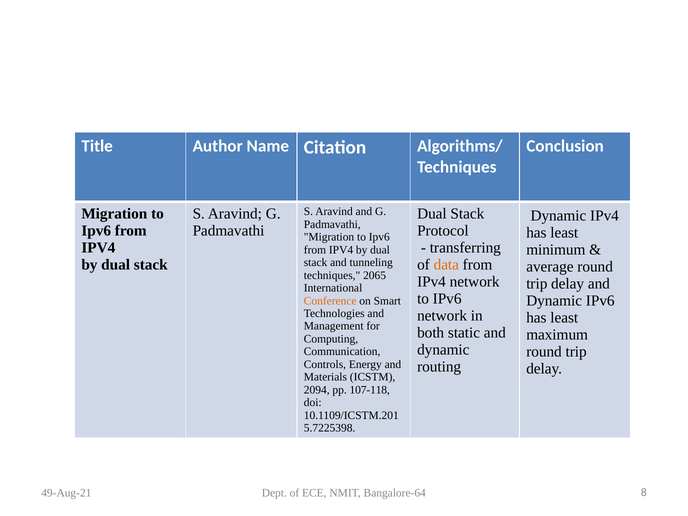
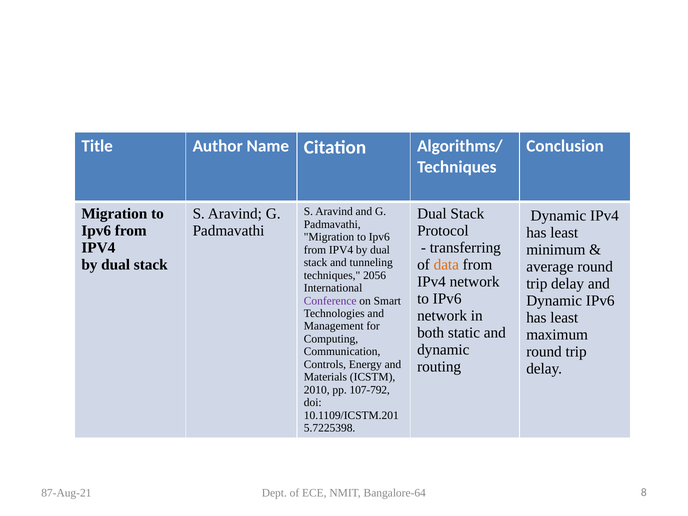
2065: 2065 -> 2056 (375, 275)
Conference colour: orange -> purple (330, 301)
2094: 2094 -> 2010 (317, 390)
107-118: 107-118 -> 107-792 (370, 390)
49-Aug-21: 49-Aug-21 -> 87-Aug-21 (66, 493)
